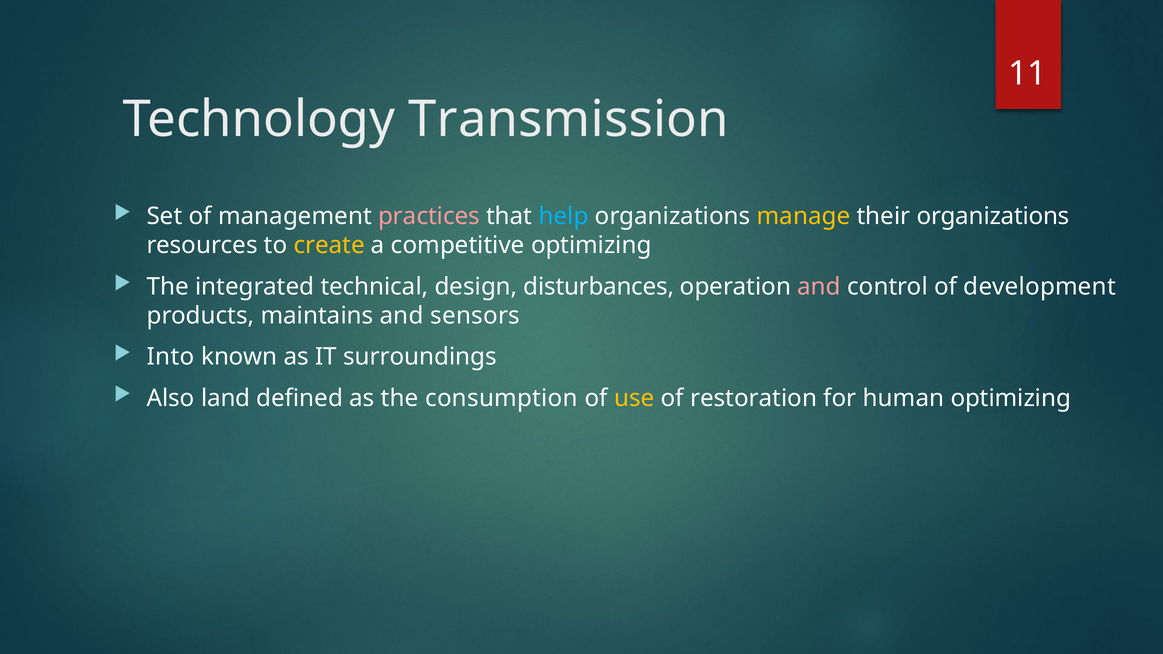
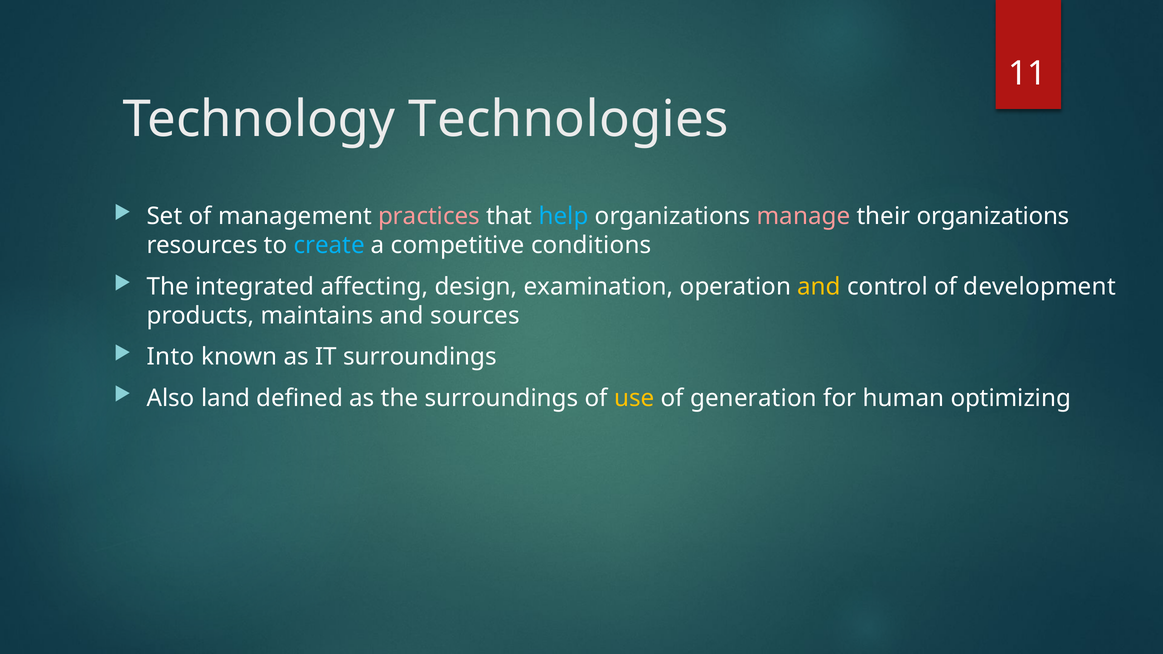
Transmission: Transmission -> Technologies (569, 120)
manage colour: yellow -> pink (803, 216)
create colour: yellow -> light blue (329, 246)
competitive optimizing: optimizing -> conditions (591, 246)
technical: technical -> affecting (374, 287)
disturbances: disturbances -> examination (599, 287)
and colour: pink -> yellow (819, 287)
sensors: sensors -> sources (475, 316)
the consumption: consumption -> surroundings (502, 398)
restoration: restoration -> generation (753, 398)
